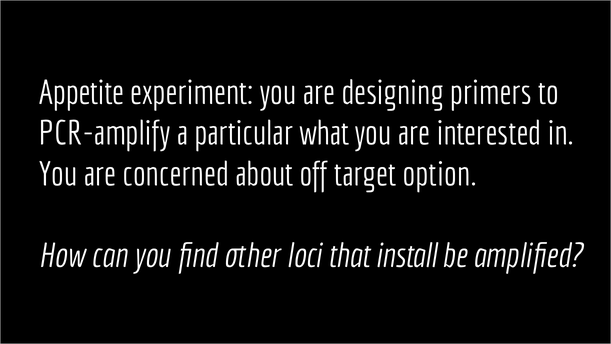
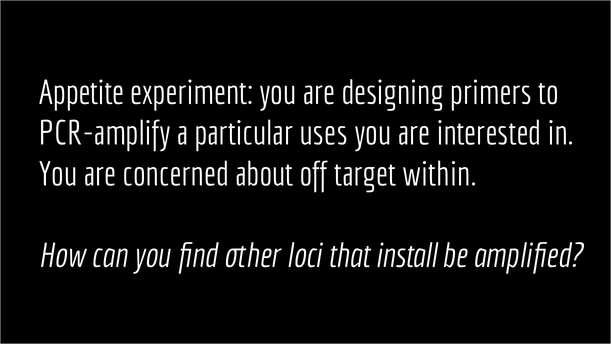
what: what -> uses (324, 134)
option: option -> within (440, 174)
